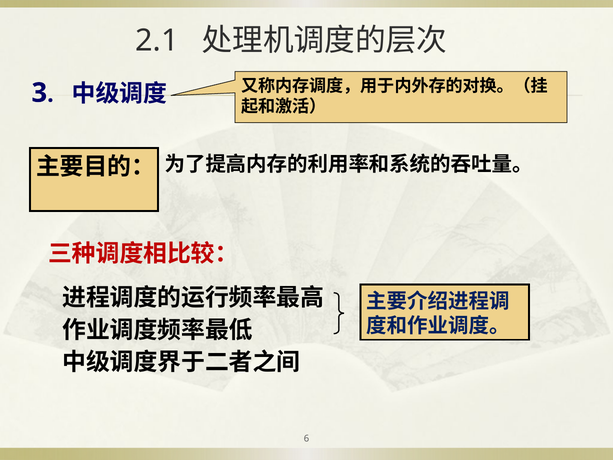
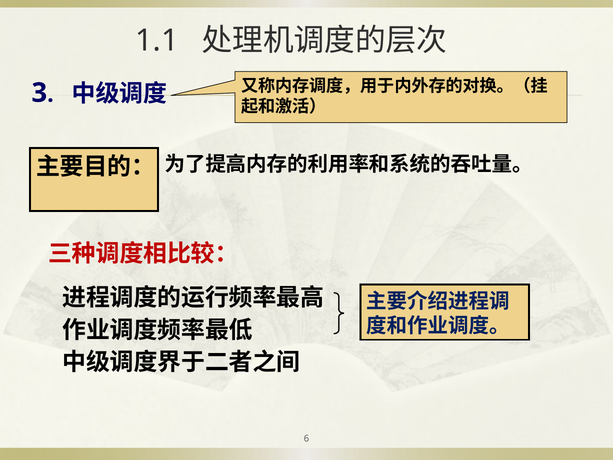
2.1: 2.1 -> 1.1 (157, 41)
